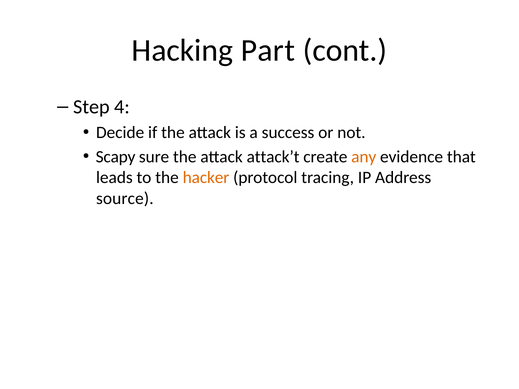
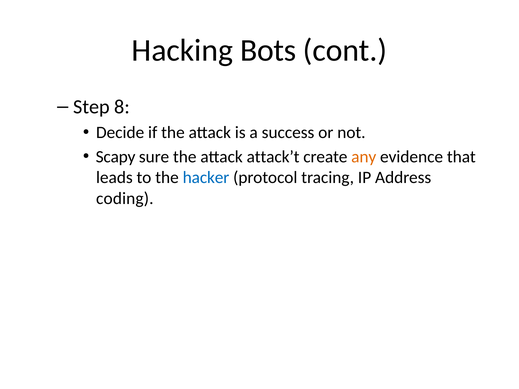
Part: Part -> Bots (268, 50)
4: 4 -> 8 (122, 107)
hacker colour: orange -> blue (206, 178)
source: source -> coding (125, 198)
